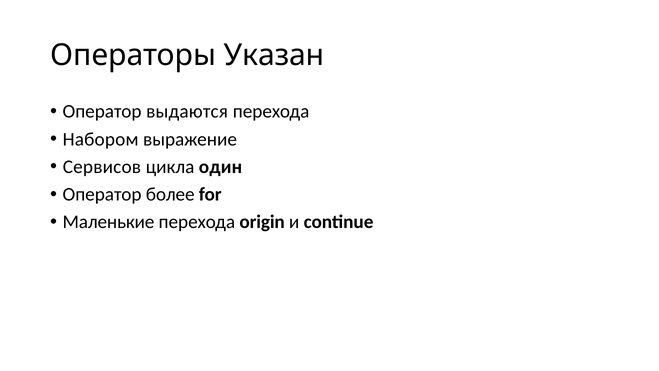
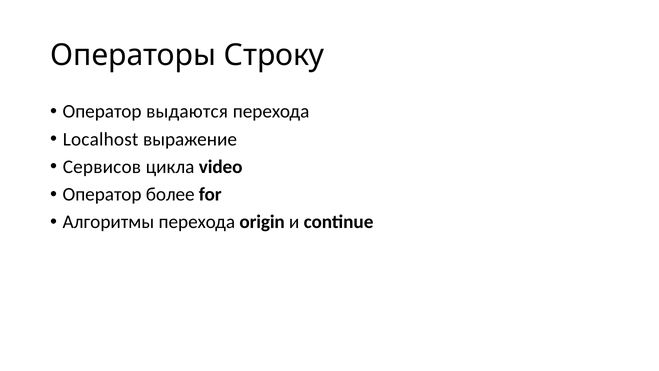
Указан: Указан -> Строку (274, 55)
Набором: Набором -> Localhost (101, 139)
один: один -> video (221, 167)
Маленькие: Маленькие -> Алгоритмы (108, 222)
